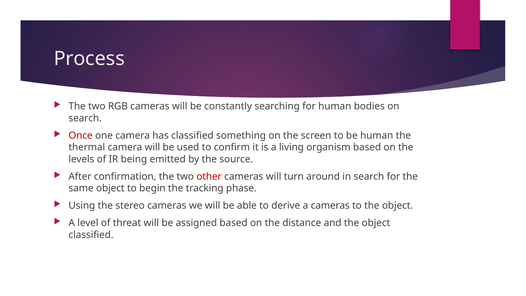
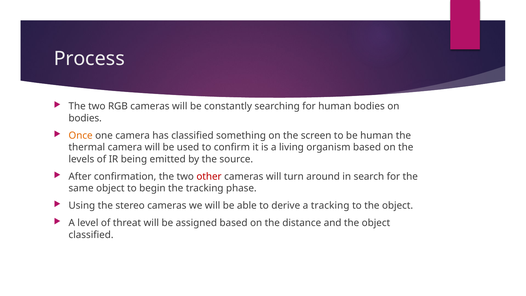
search: search -> bodies (85, 118)
Once colour: red -> orange (81, 135)
a cameras: cameras -> tracking (330, 206)
